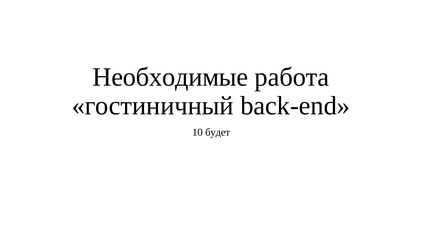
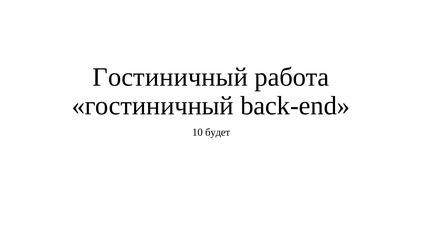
Необходимые: Необходимые -> Гостиничный (170, 77)
